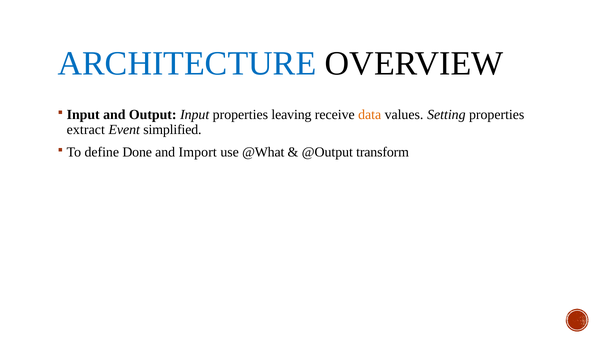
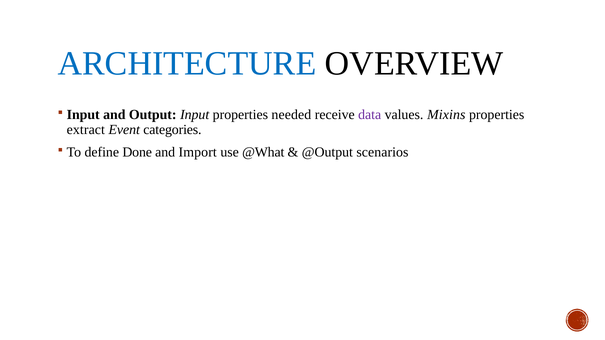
leaving: leaving -> needed (291, 115)
data colour: orange -> purple (370, 115)
Setting: Setting -> Mixins (446, 115)
simplified: simplified -> categories (172, 130)
transform: transform -> scenarios (382, 152)
